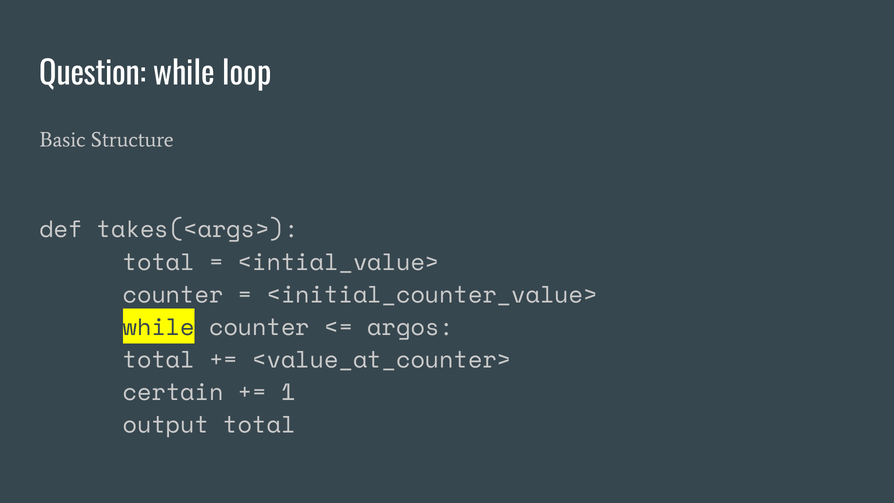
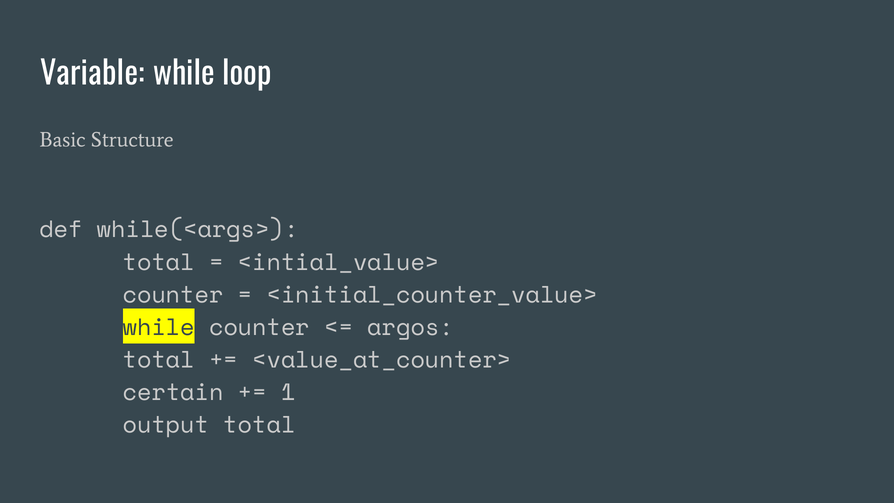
Question: Question -> Variable (92, 74)
takes(<args>: takes(<args> -> while(<args> (198, 230)
